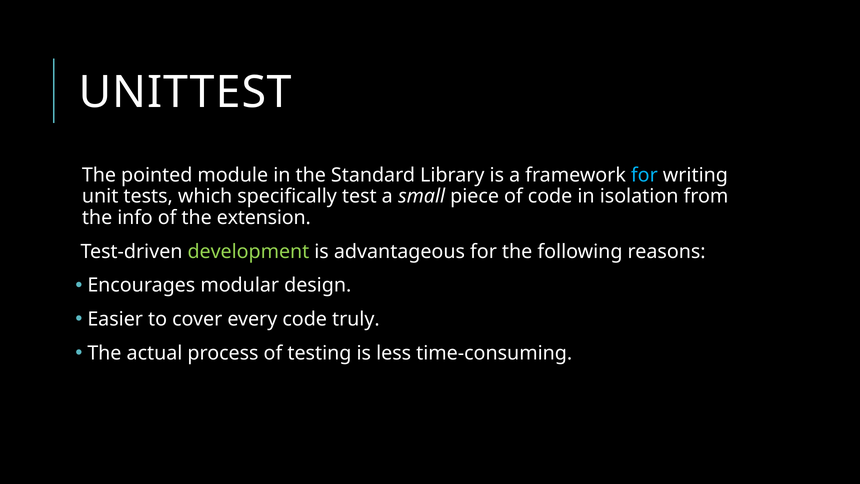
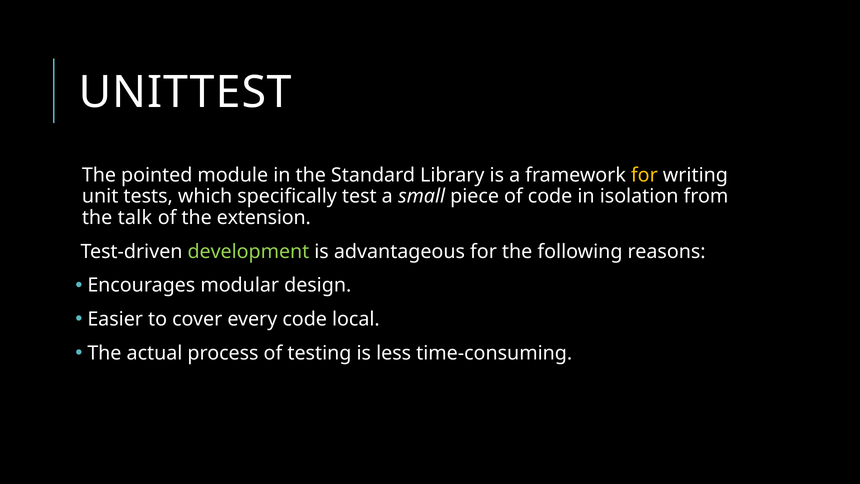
for colour: light blue -> yellow (644, 175)
info: info -> talk (135, 218)
truly: truly -> local (356, 319)
